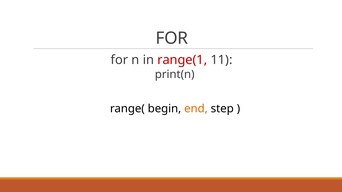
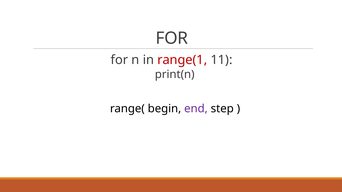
end colour: orange -> purple (196, 109)
